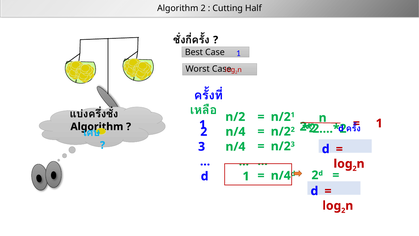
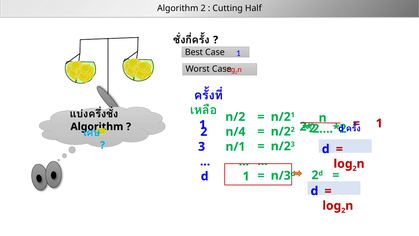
3 n/4: n/4 -> n/1 (235, 146)
n/4: n/4 -> n/3 (281, 175)
